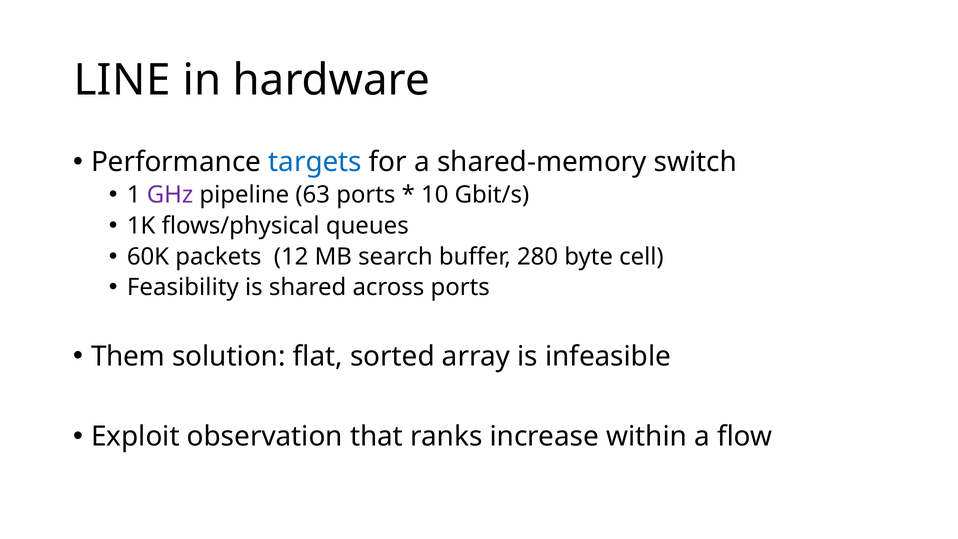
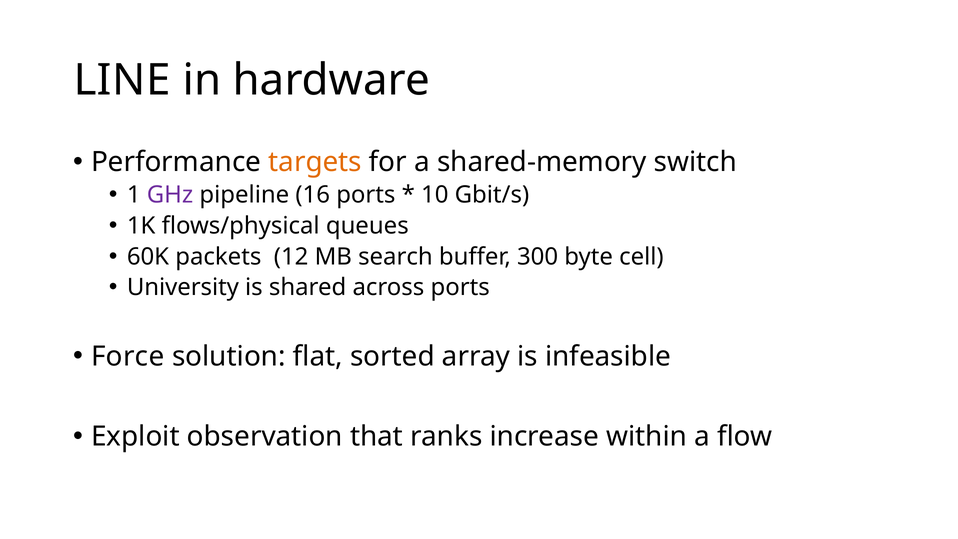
targets colour: blue -> orange (315, 162)
63: 63 -> 16 (313, 195)
280: 280 -> 300 (538, 257)
Feasibility: Feasibility -> University (183, 287)
Them: Them -> Force (128, 356)
